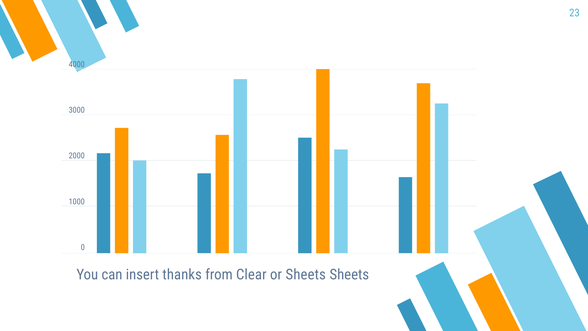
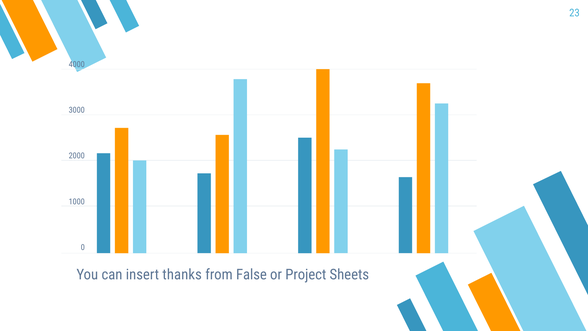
Clear: Clear -> False (251, 275)
or Sheets: Sheets -> Project (306, 275)
